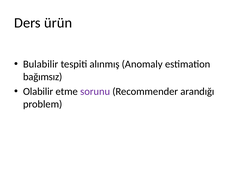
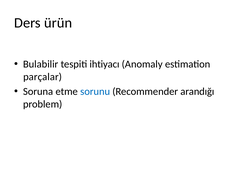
alınmış: alınmış -> ihtiyacı (105, 64)
bağımsız: bağımsız -> parçalar (43, 77)
Olabilir: Olabilir -> Soruna (38, 91)
sorunu colour: purple -> blue (95, 91)
